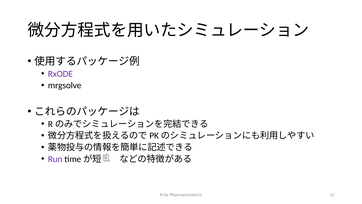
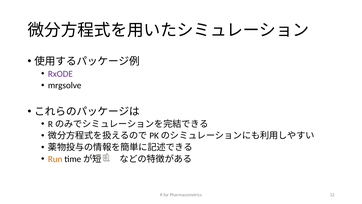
Run colour: purple -> orange (55, 159)
